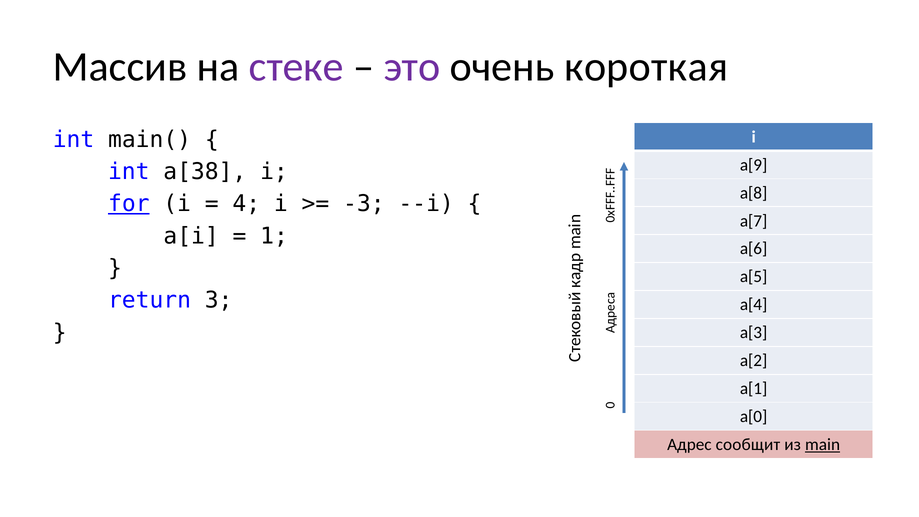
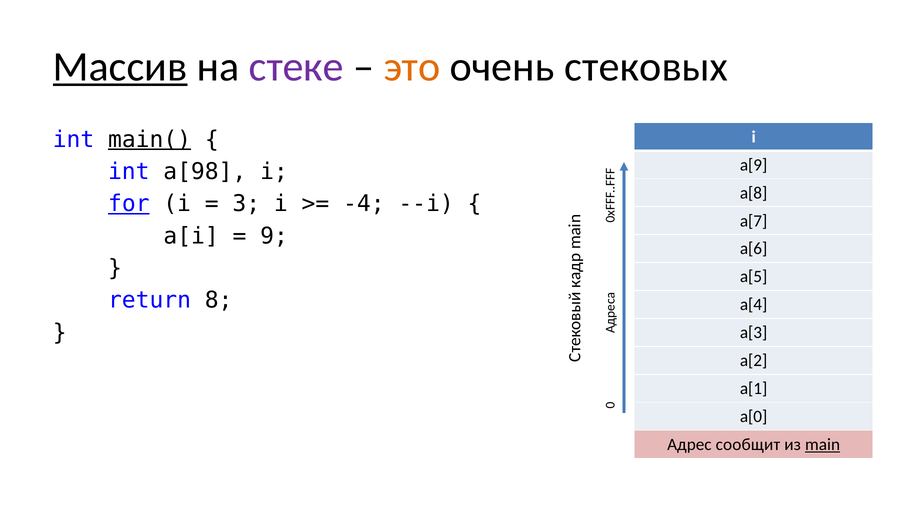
Массив underline: none -> present (120, 67)
это colour: purple -> orange (412, 67)
короткая: короткая -> стековых (646, 67)
main( underline: none -> present (150, 139)
a[38: a[38 -> a[98 (205, 172)
4: 4 -> 3 (246, 204)
-3: -3 -> -4 (364, 204)
1: 1 -> 9 (274, 236)
3: 3 -> 8 (219, 300)
